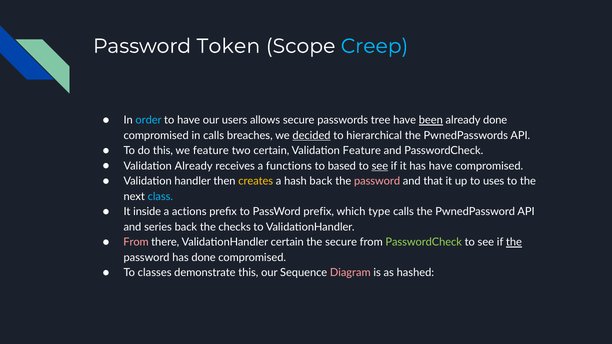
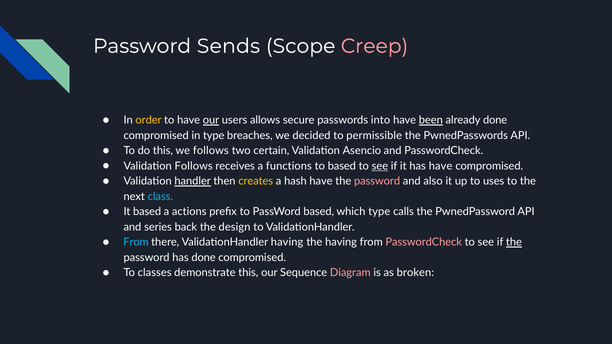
Token: Token -> Sends (228, 46)
Creep colour: light blue -> pink (374, 46)
order colour: light blue -> yellow (149, 120)
our underline: none -> present (211, 120)
tree: tree -> into (381, 120)
in calls: calls -> type (214, 136)
decided underline: present -> none (312, 136)
hierarchical: hierarchical -> permissible (374, 136)
we feature: feature -> follows (211, 151)
Validation Feature: Feature -> Asencio (362, 151)
Validation Already: Already -> Follows (194, 166)
handler underline: none -> present (193, 181)
hash back: back -> have (321, 181)
that: that -> also (433, 181)
It inside: inside -> based (147, 212)
PassWord prefix: prefix -> based (319, 212)
checks: checks -> design (235, 227)
From colour: pink -> light blue (136, 242)
ValidationHandler certain: certain -> having (287, 242)
the secure: secure -> having (341, 242)
PasswordCheck colour: light green -> pink (424, 242)
hashed: hashed -> broken (415, 273)
